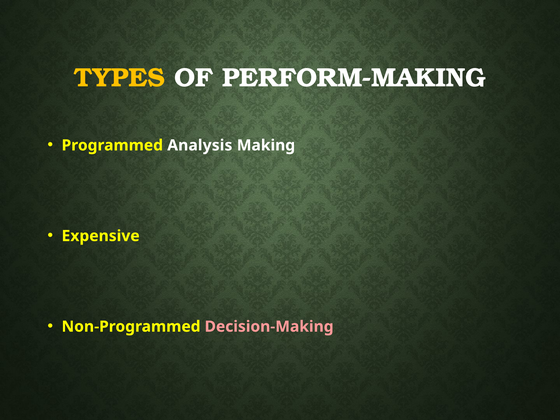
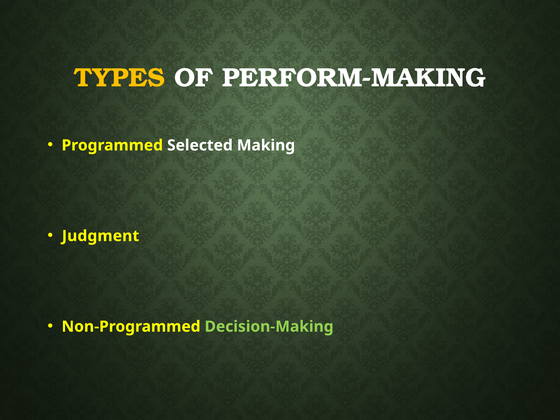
Analysis: Analysis -> Selected (200, 145)
Expensive: Expensive -> Judgment (101, 236)
Decision-Making colour: pink -> light green (269, 327)
